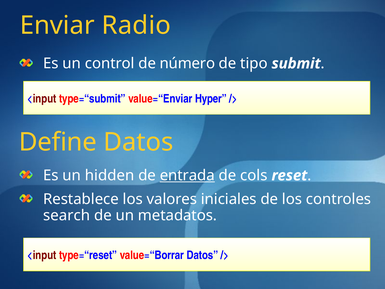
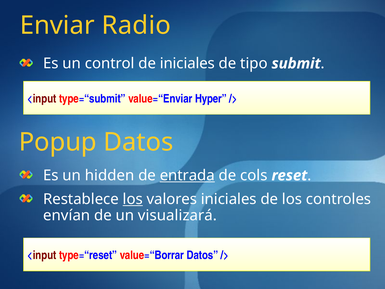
de número: número -> iniciales (187, 63)
Define: Define -> Popup (58, 142)
los underline: none -> present (133, 199)
search: search -> envían (67, 215)
metadatos: metadatos -> visualizará (177, 215)
